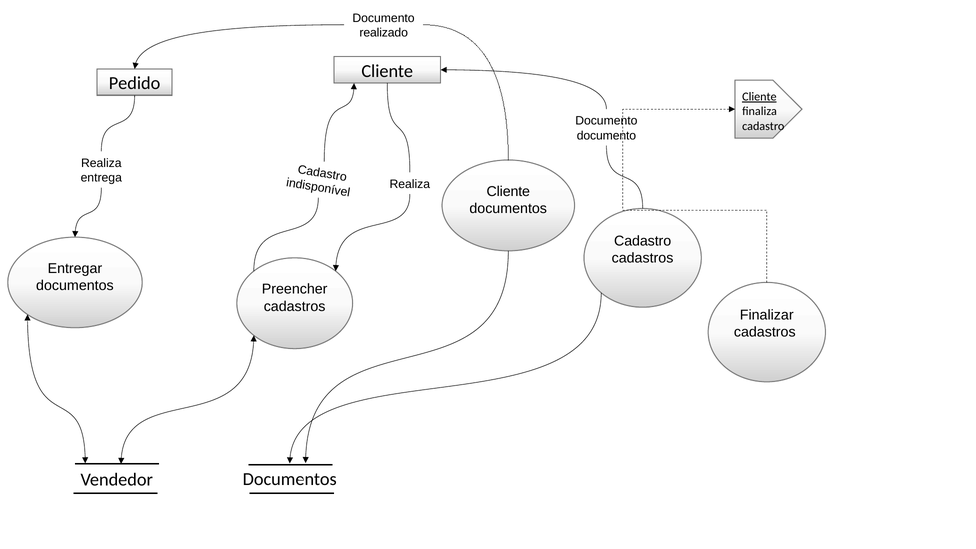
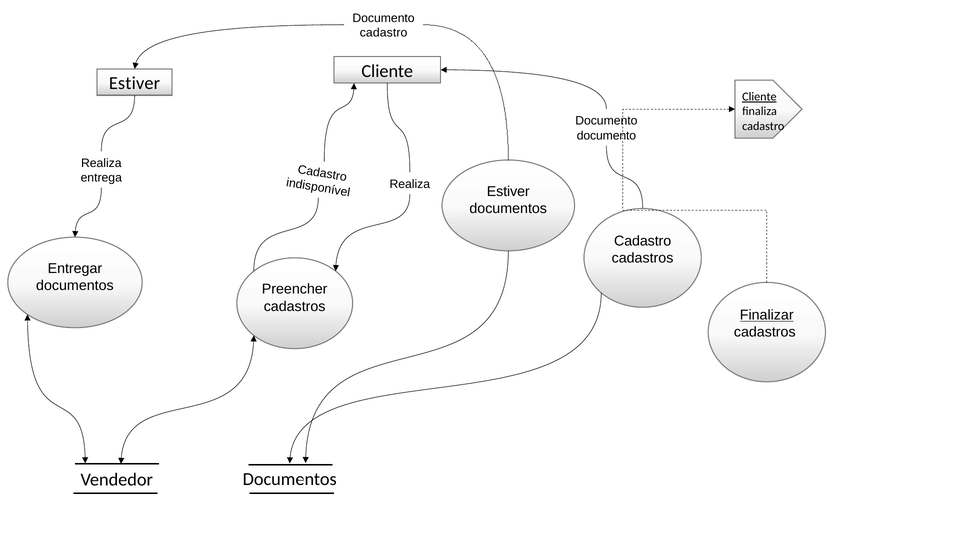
realizado: realizado -> cadastro (384, 33)
Pedido: Pedido -> Estiver (134, 83)
Cliente: Cliente -> Estiver (508, 191)
Finalizar underline: none -> present (767, 315)
